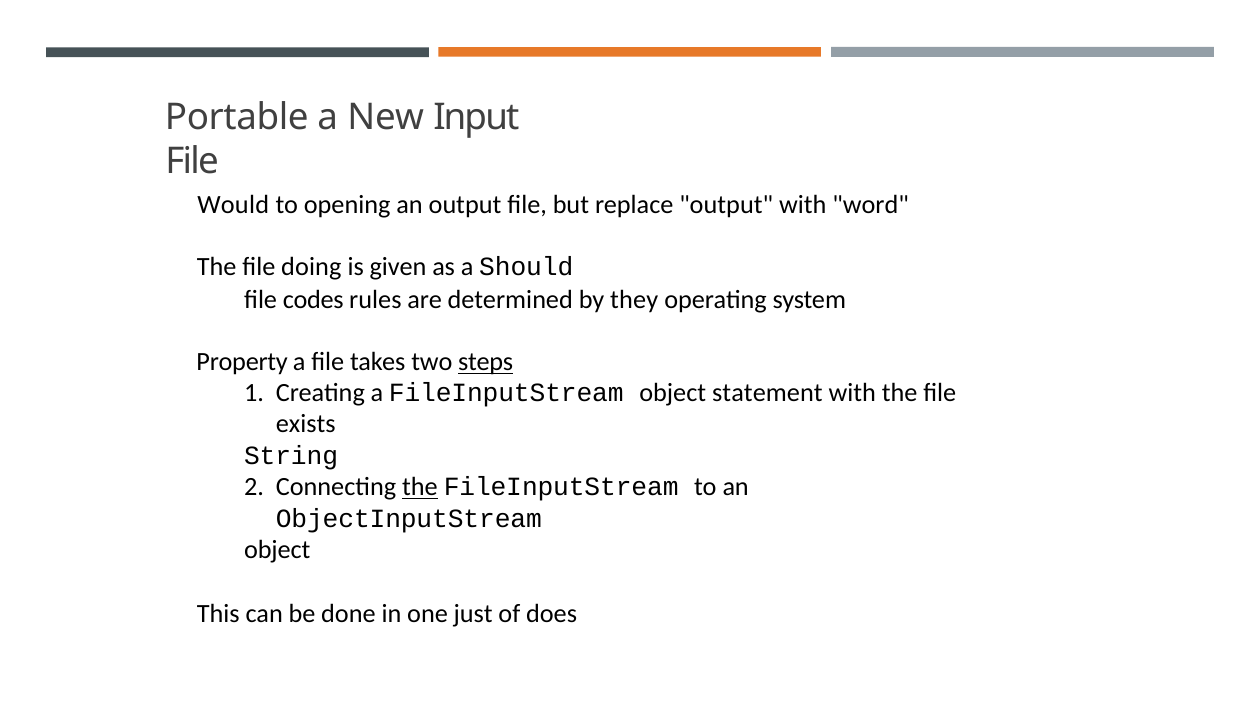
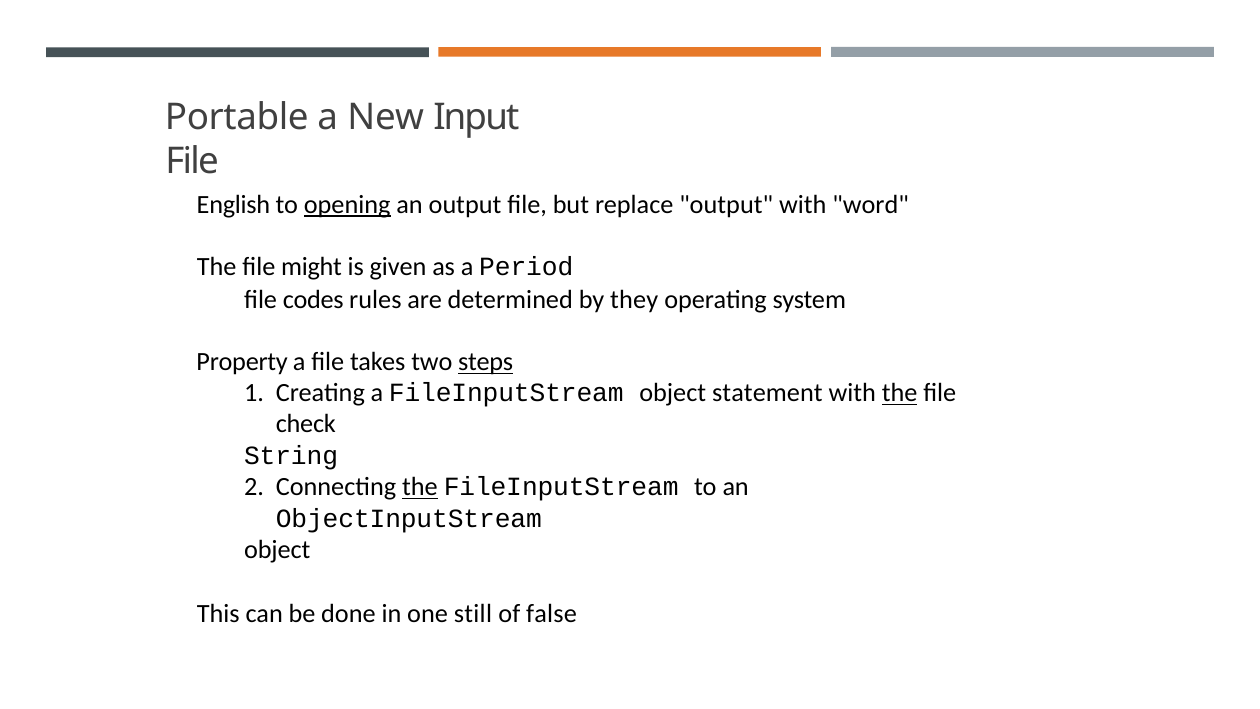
Would: Would -> English (233, 205)
opening underline: none -> present (347, 205)
doing: doing -> might (312, 267)
Should: Should -> Period (526, 267)
the underline: none -> present (900, 393)
exists: exists -> check (306, 424)
just: just -> still (473, 614)
does: does -> false (551, 614)
